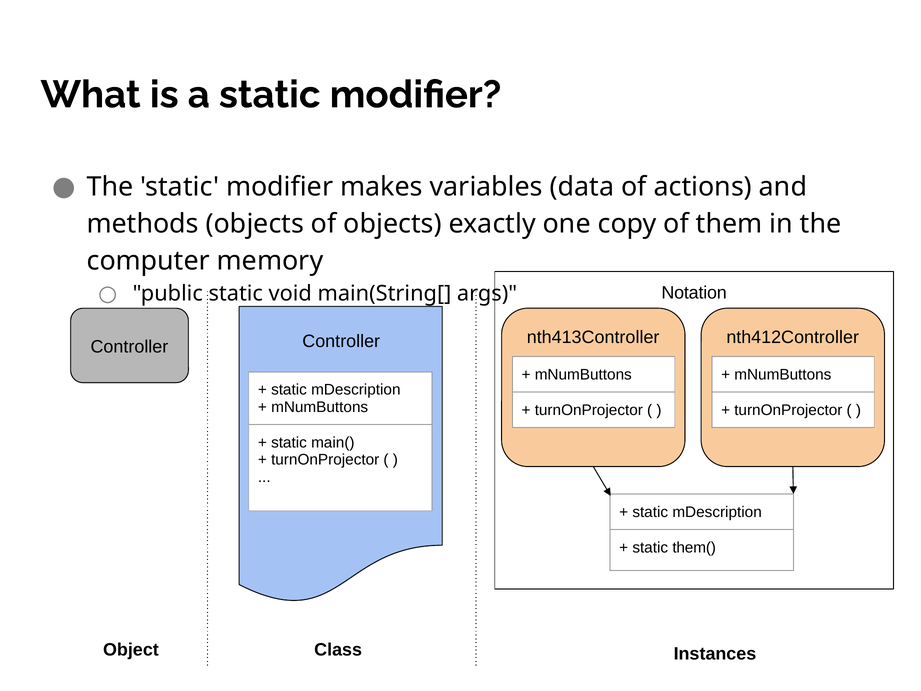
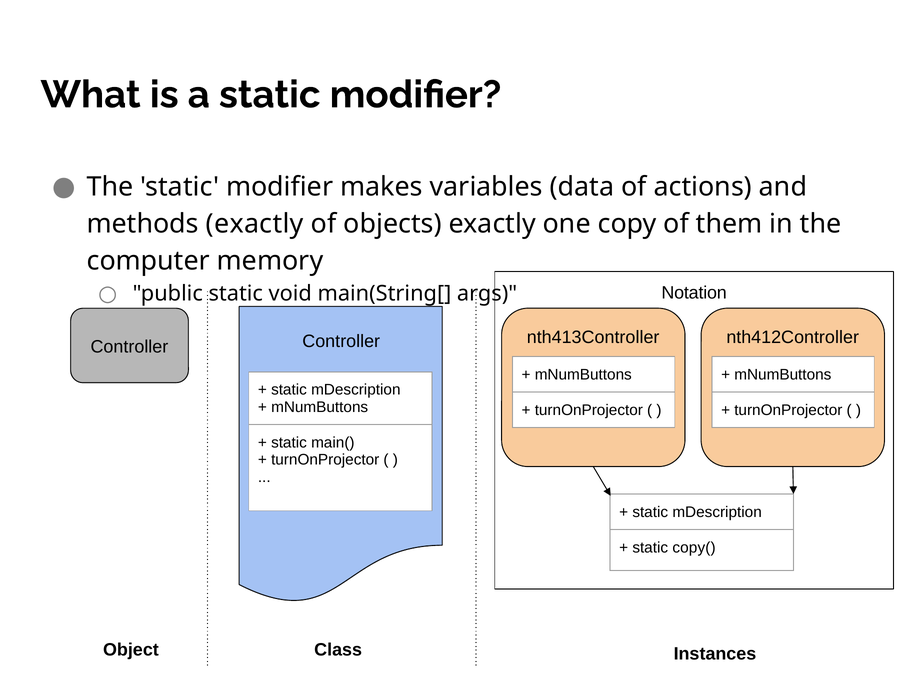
methods objects: objects -> exactly (255, 224)
them(: them( -> copy( (694, 547)
